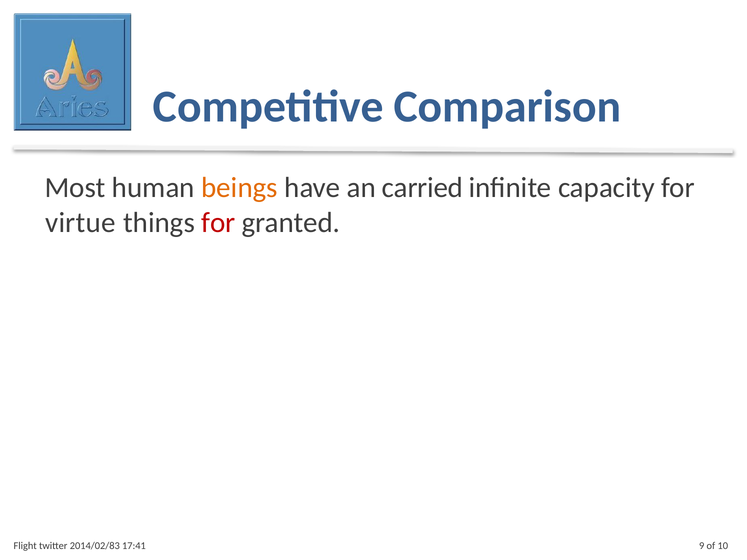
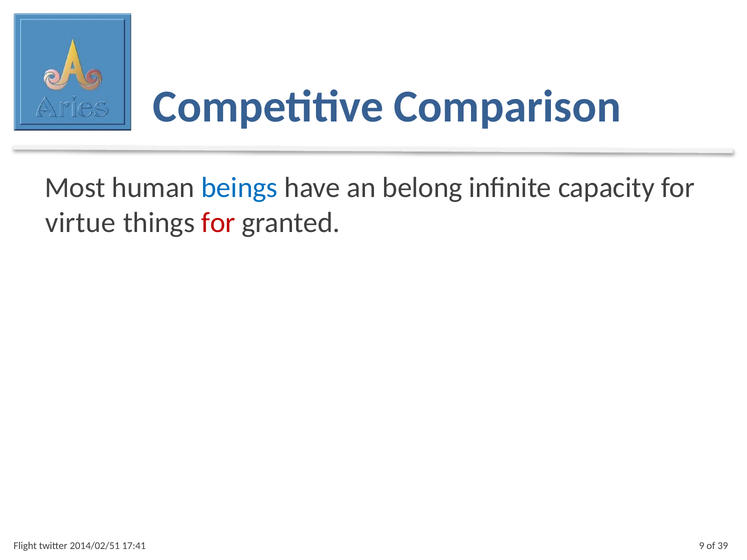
beings colour: orange -> blue (240, 188)
carried: carried -> belong (422, 188)
2014/02/83: 2014/02/83 -> 2014/02/51 (95, 546)
10: 10 -> 39 (723, 546)
